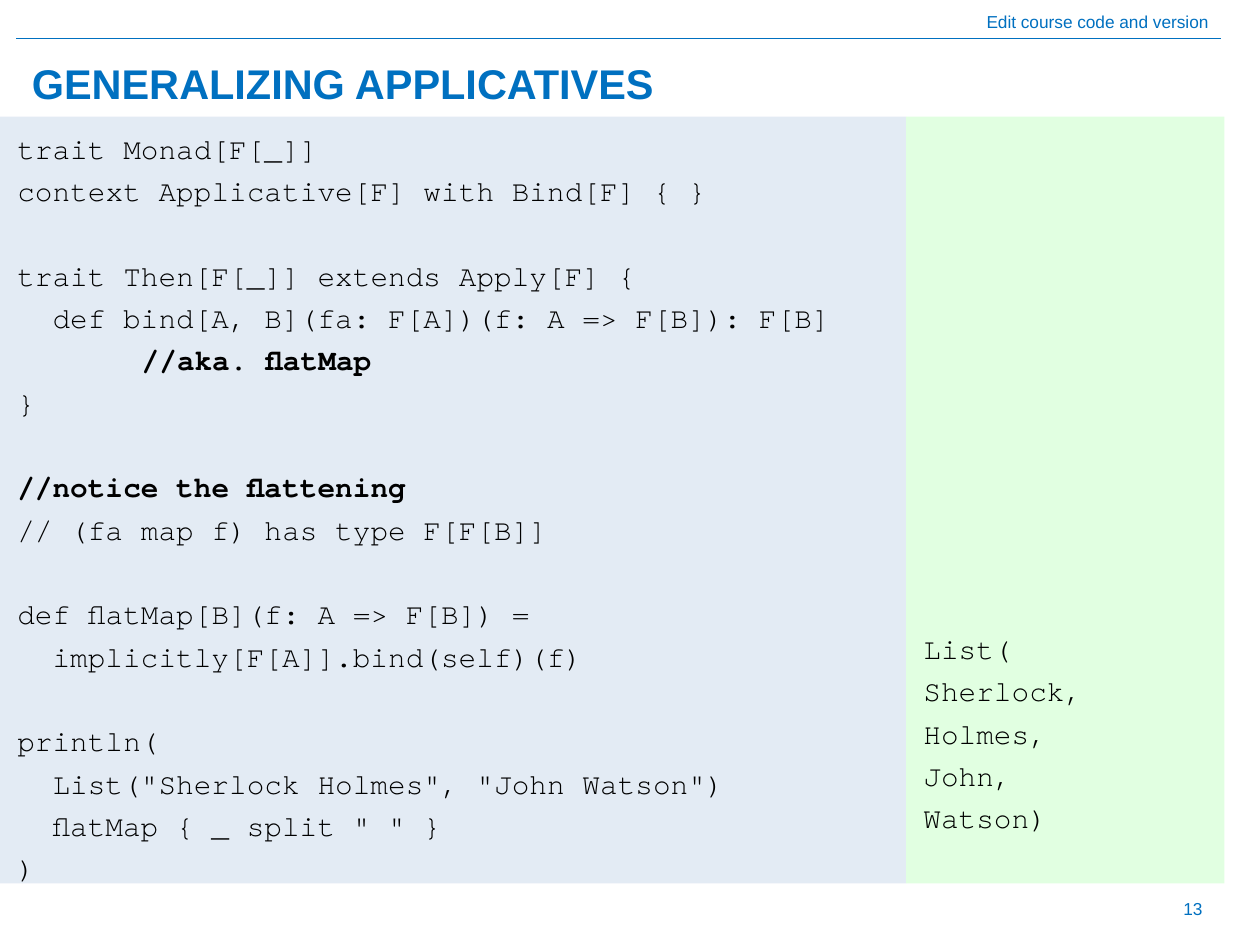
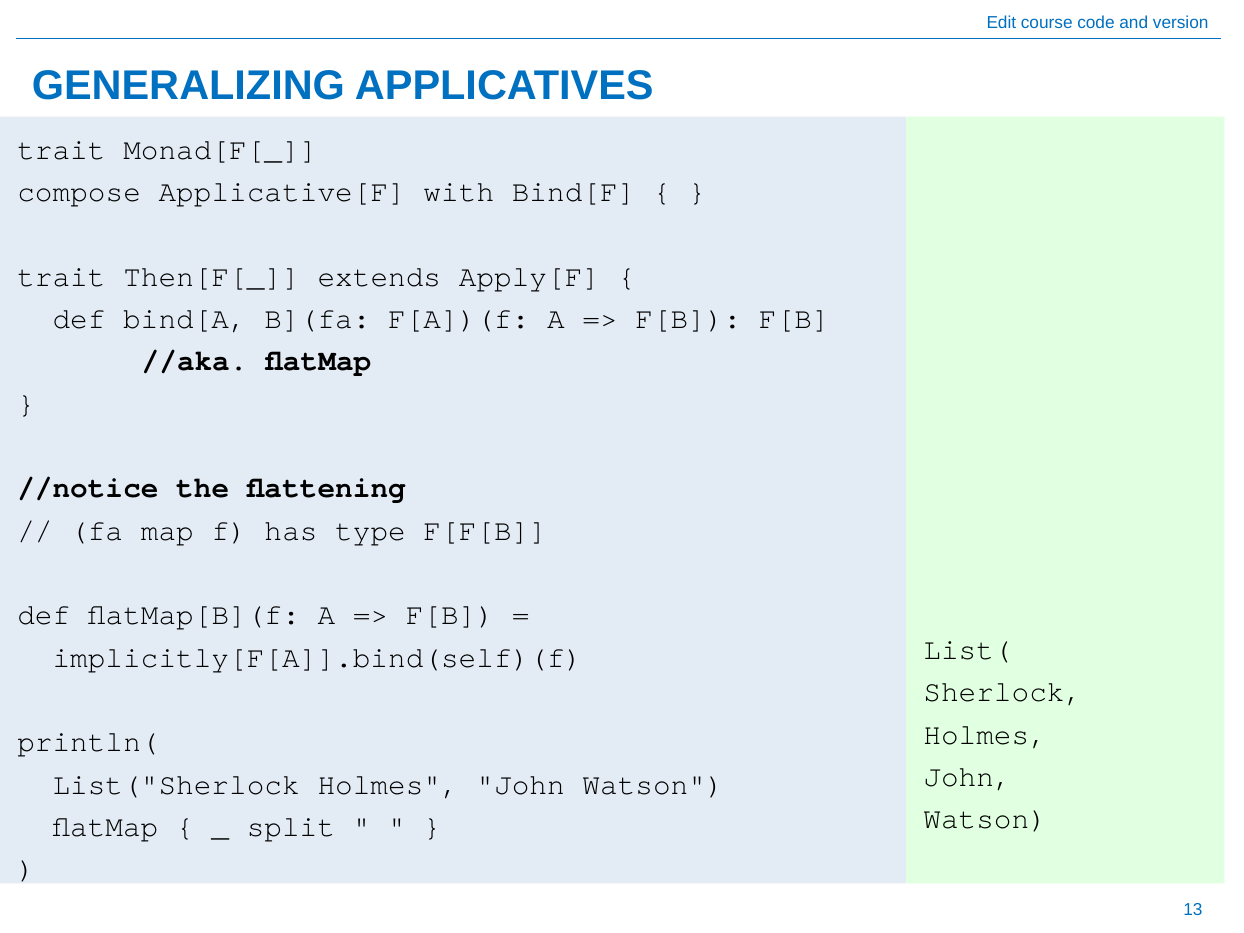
context: context -> compose (79, 192)
